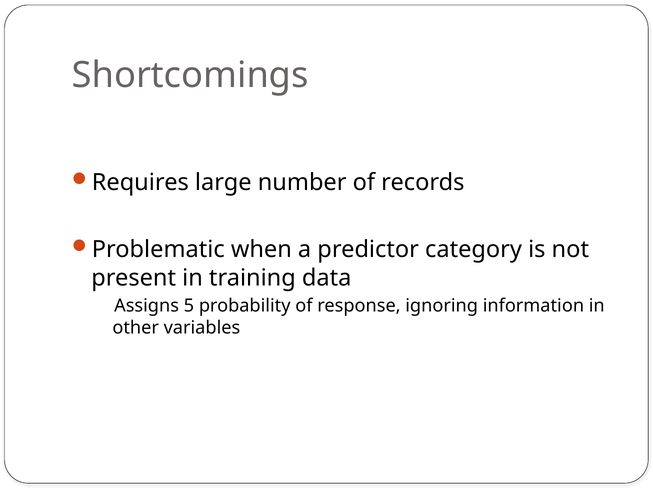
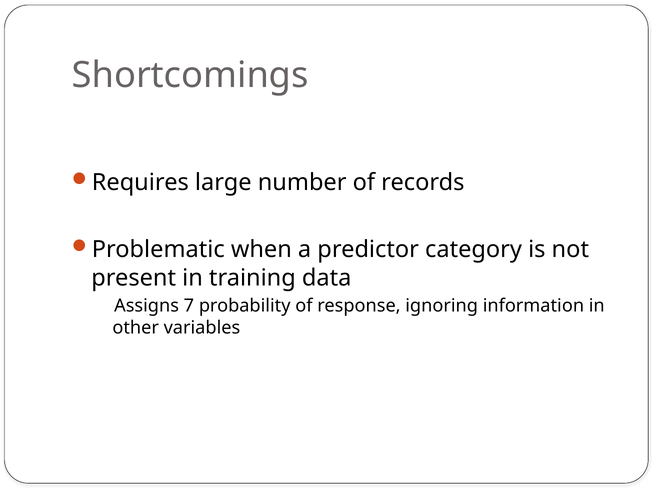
5: 5 -> 7 (189, 306)
